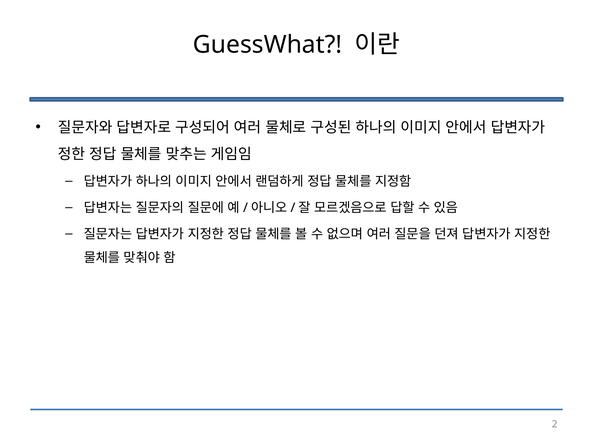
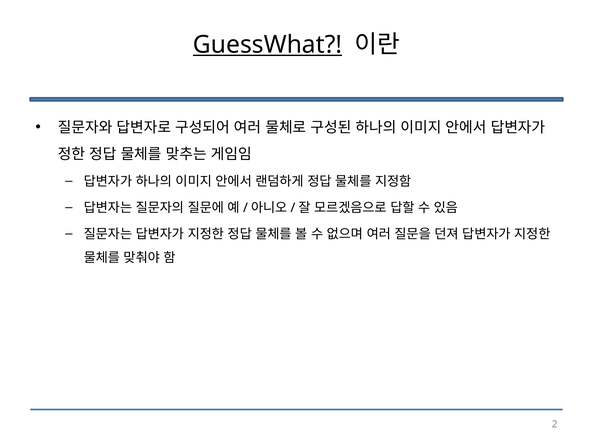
GuessWhat underline: none -> present (268, 45)
